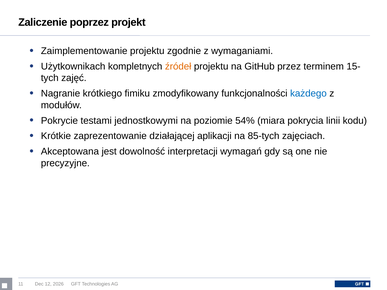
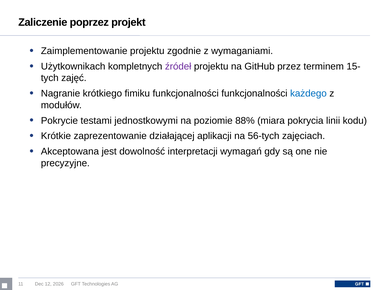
źródeł colour: orange -> purple (178, 67)
fimiku zmodyfikowany: zmodyfikowany -> funkcjonalności (186, 94)
54%: 54% -> 88% (245, 121)
85-tych: 85-tych -> 56-tych (264, 136)
